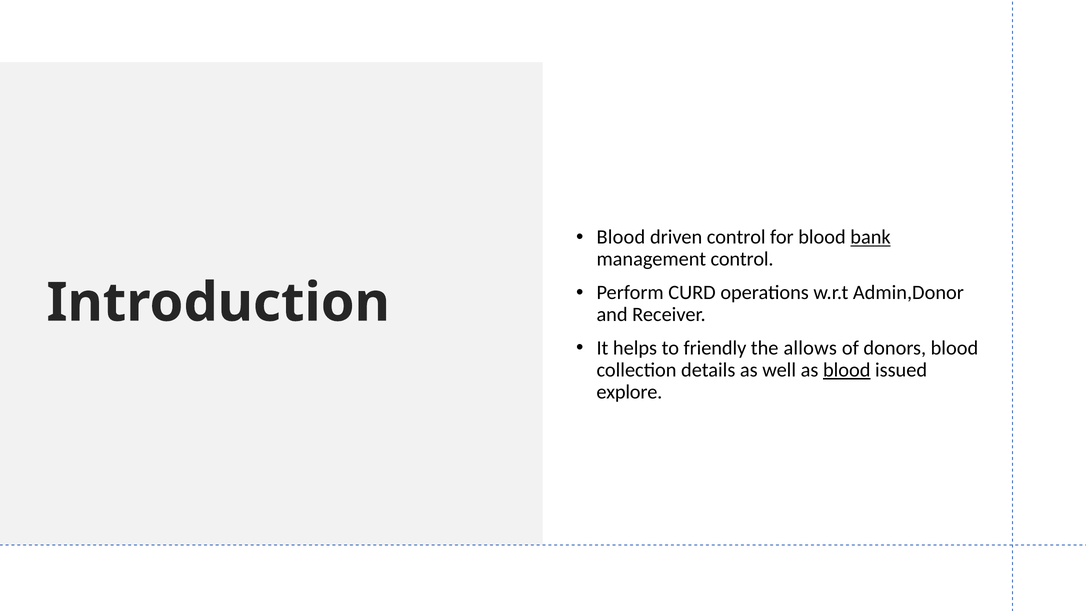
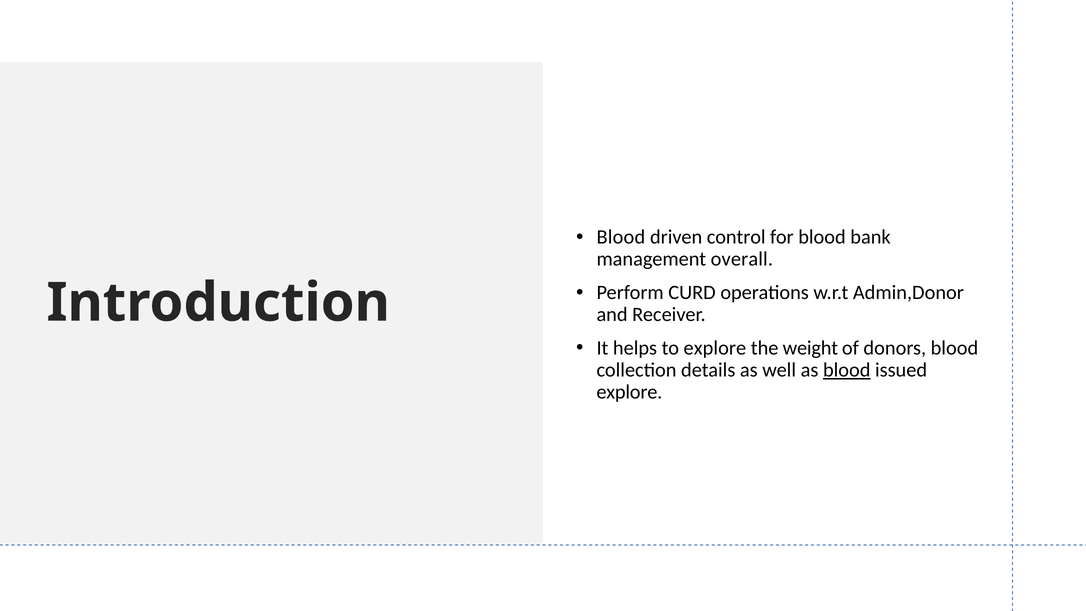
bank underline: present -> none (871, 237)
management control: control -> overall (742, 259)
to friendly: friendly -> explore (715, 348)
allows: allows -> weight (810, 348)
